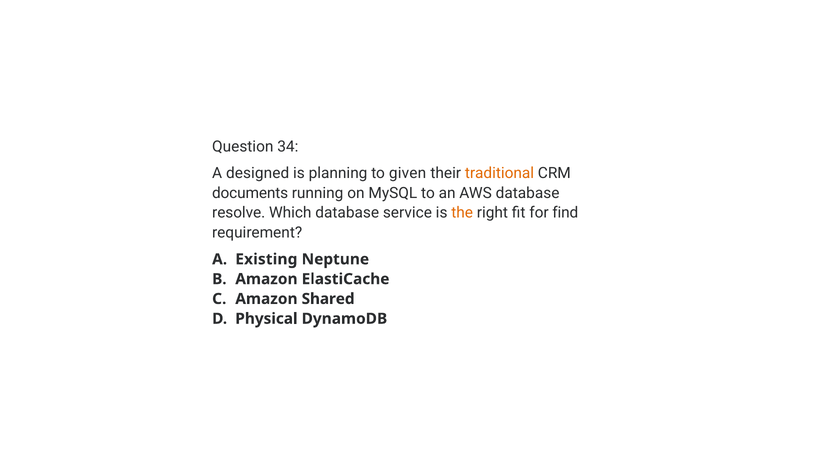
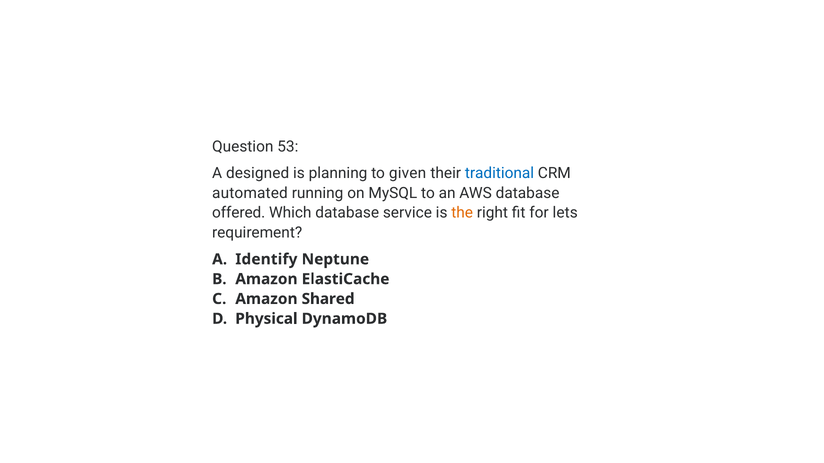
34: 34 -> 53 (288, 147)
traditional colour: orange -> blue (499, 173)
documents: documents -> automated (250, 193)
resolve: resolve -> offered (239, 213)
find: find -> lets (565, 213)
Existing: Existing -> Identify (266, 260)
